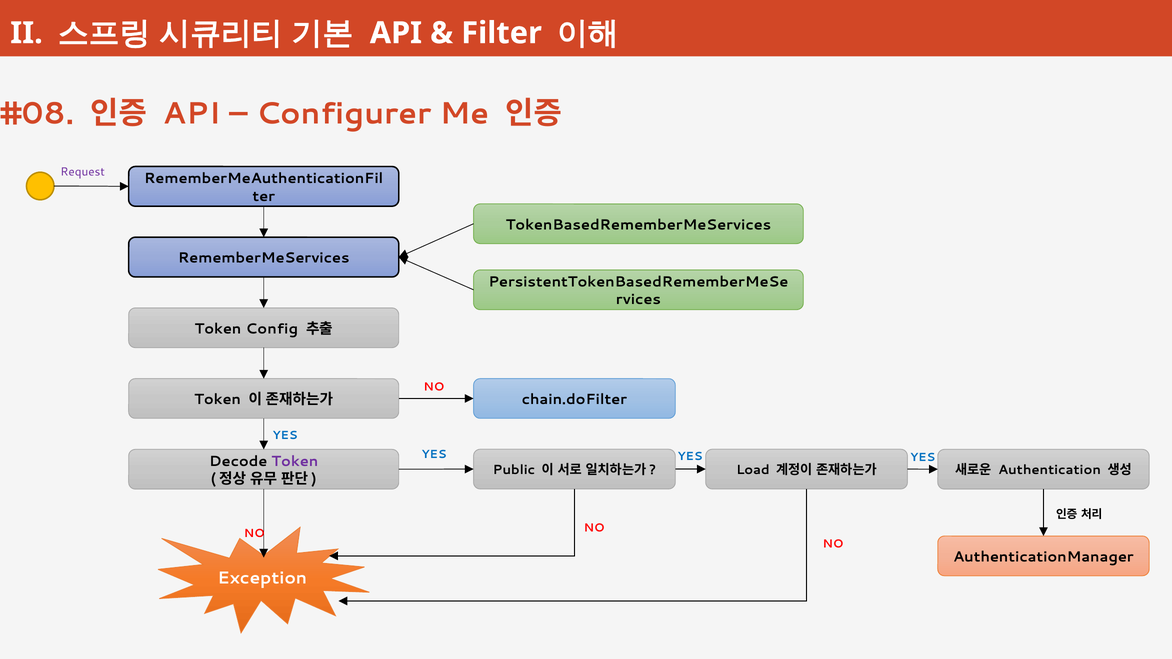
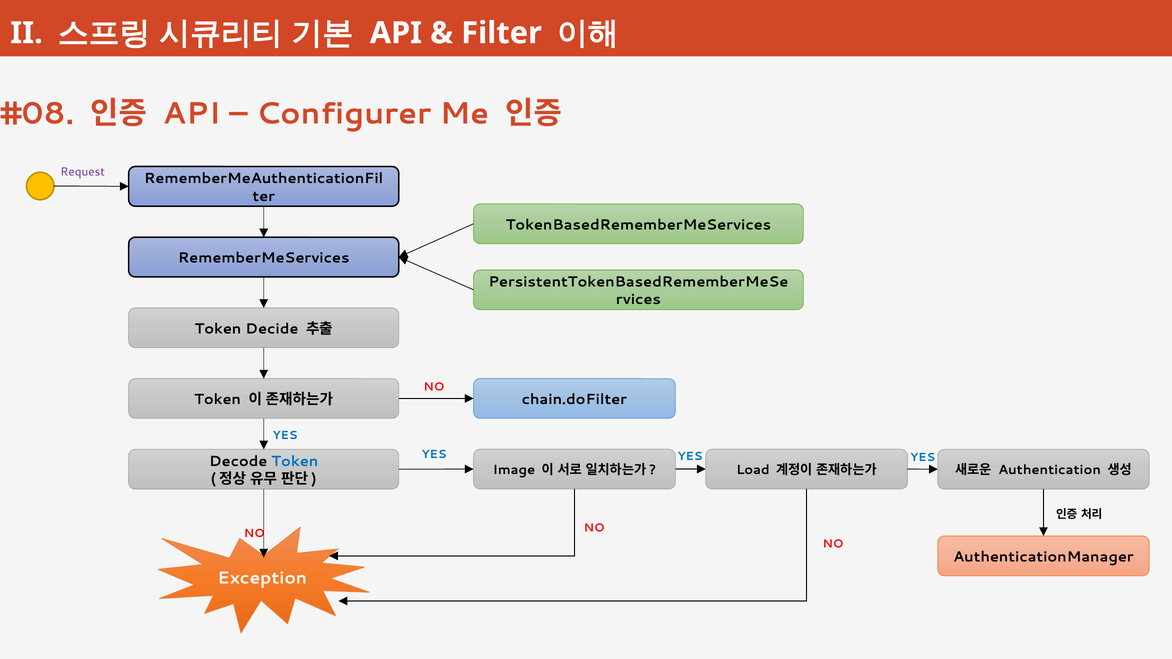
Config: Config -> Decide (272, 329)
Token colour: purple -> blue (295, 462)
Public: Public -> Image (514, 470)
